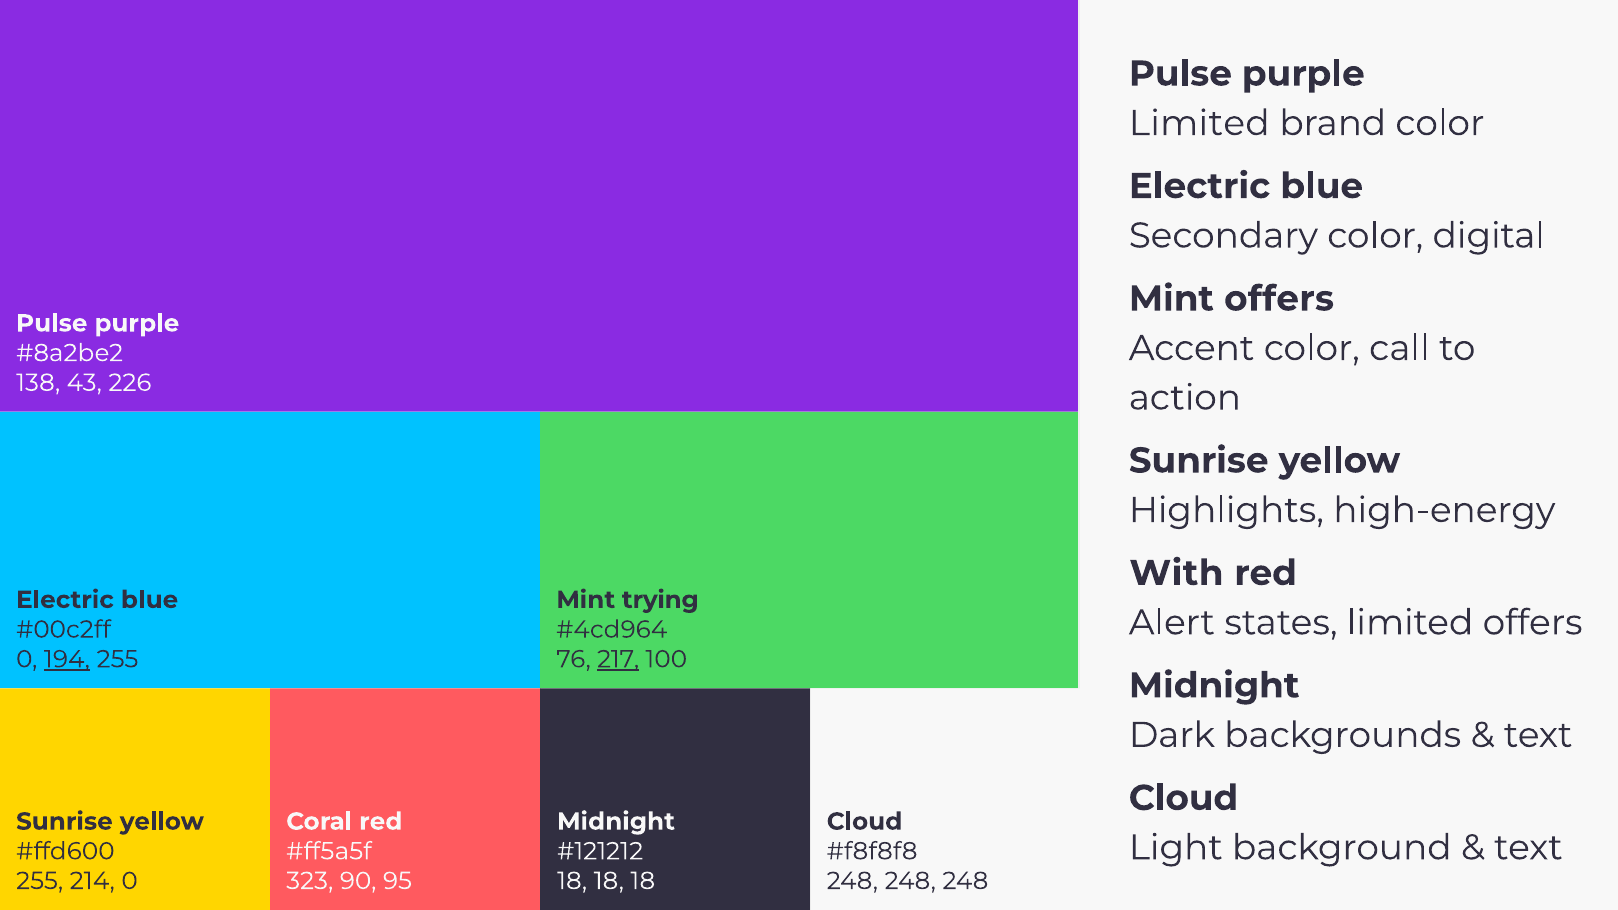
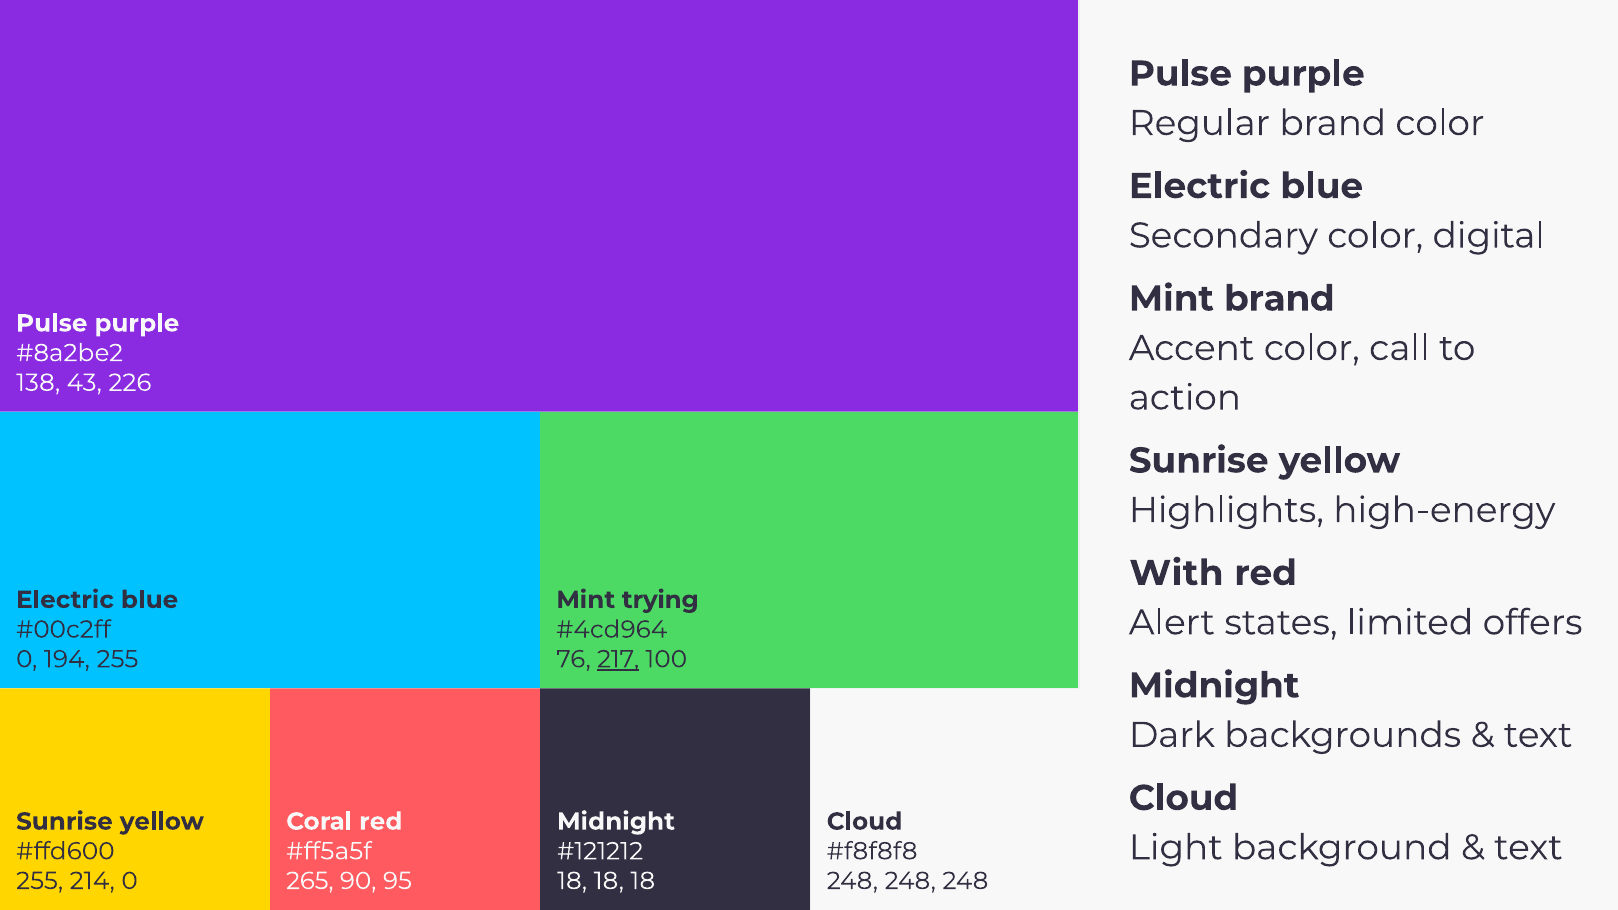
Limited: Limited -> Regular (1199, 123)
Mint offers: offers -> brand (1279, 299)
194 underline: present -> none (67, 659)
323: 323 -> 265 (310, 881)
